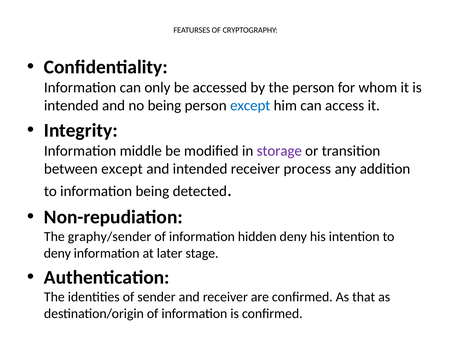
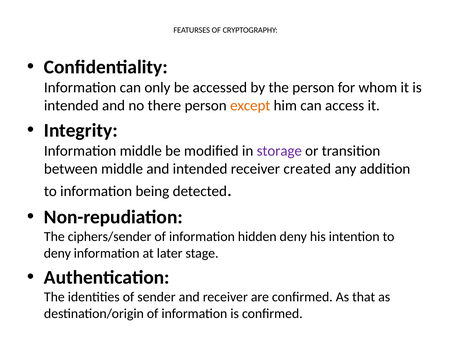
no being: being -> there (164, 106)
except colour: blue -> orange (250, 106)
between except: except -> middle (122, 169)
process: process -> created (307, 169)
graphy/sender: graphy/sender -> ciphers/sender (110, 237)
